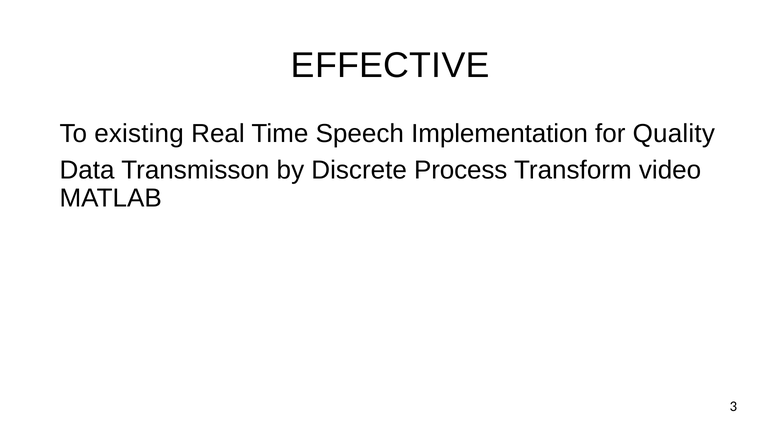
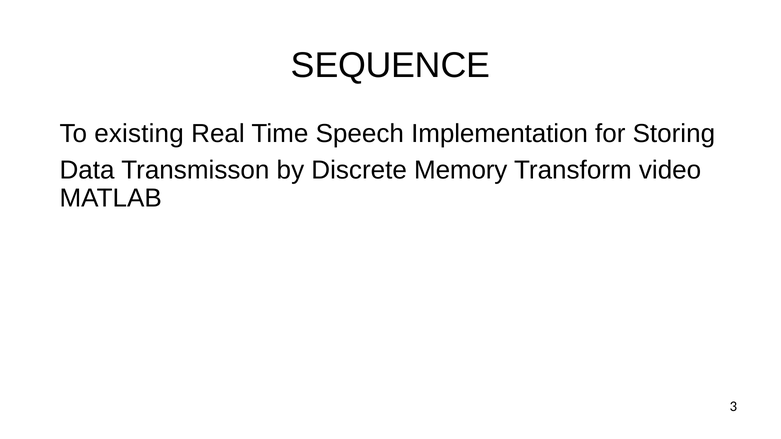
EFFECTIVE: EFFECTIVE -> SEQUENCE (390, 66)
Quality: Quality -> Storing (674, 134)
Process: Process -> Memory (461, 170)
